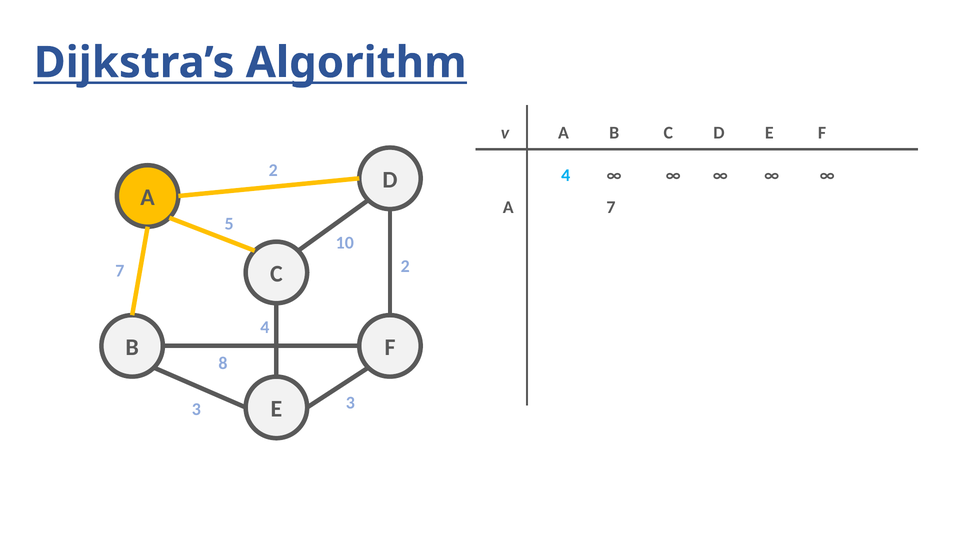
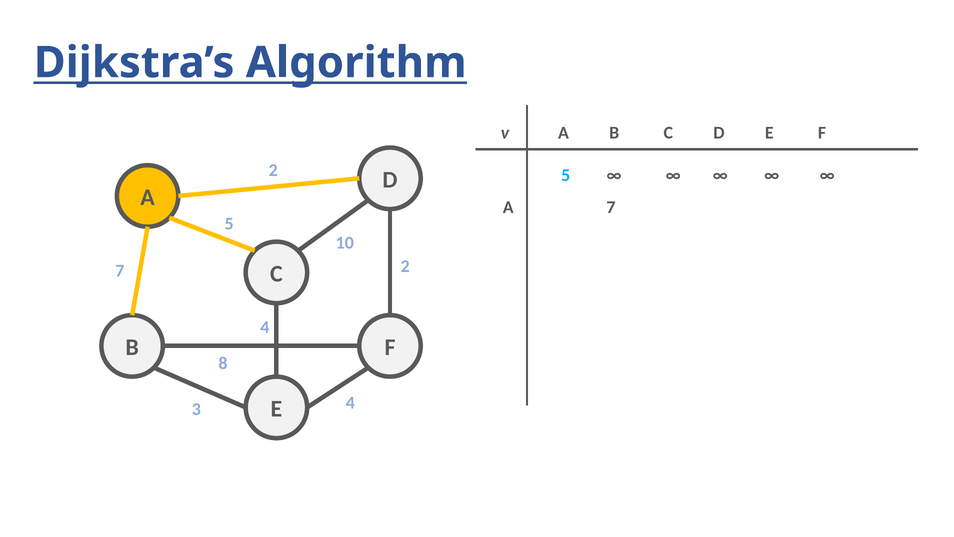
A 4: 4 -> 5 (566, 175)
3 3: 3 -> 4 (350, 403)
